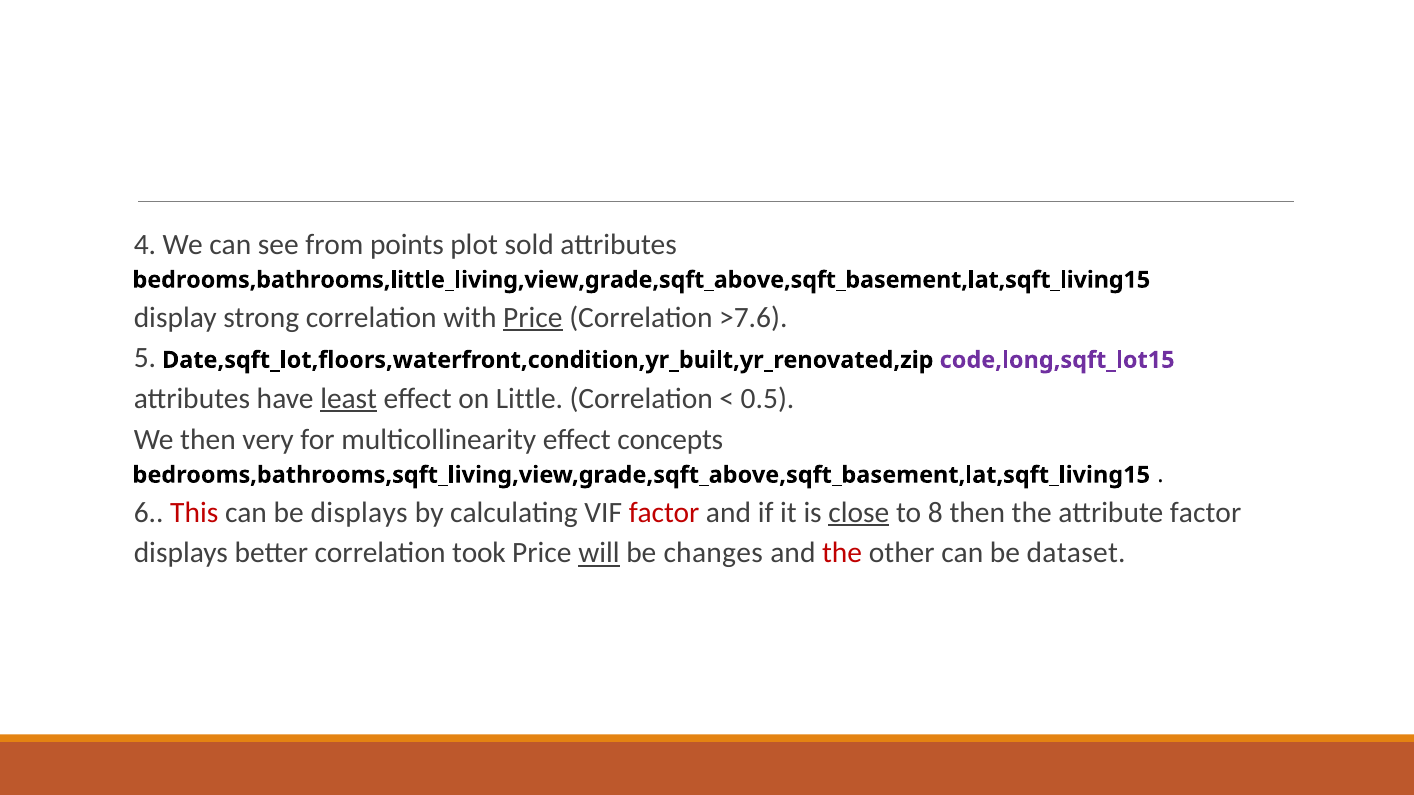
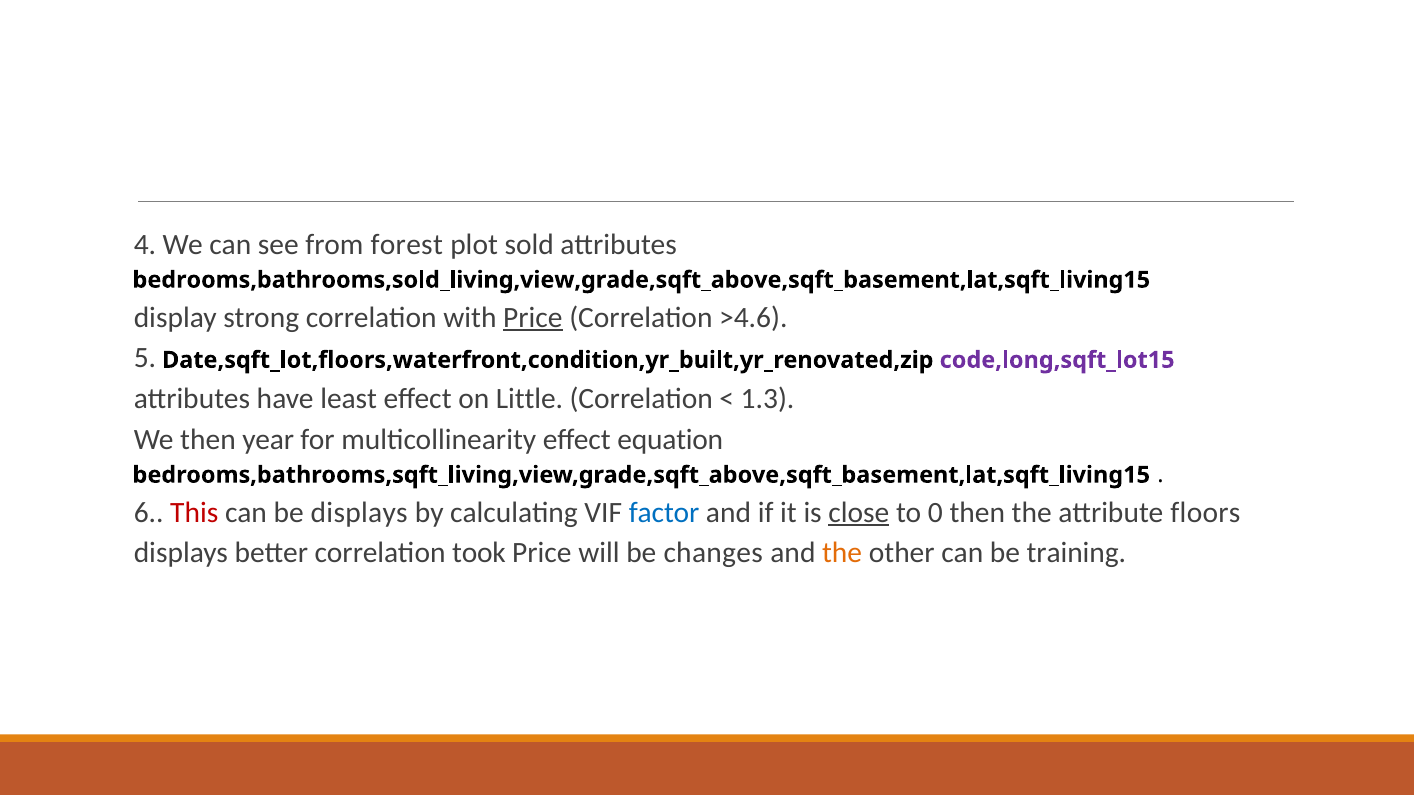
points: points -> forest (407, 244)
bedrooms,bathrooms,little_living,view,grade,sqft_above,sqft_basement,lat,sqft_living15: bedrooms,bathrooms,little_living,view,grade,sqft_above,sqft_basement,lat,sqft_living15 -> bedrooms,bathrooms,sold_living,view,grade,sqft_above,sqft_basement,lat,sqft_living15 (641, 280)
>7.6: >7.6 -> >4.6 (753, 318)
least underline: present -> none (349, 399)
0.5: 0.5 -> 1.3 (768, 399)
very: very -> year (268, 440)
concepts: concepts -> equation (670, 440)
factor colour: red -> blue (664, 513)
8: 8 -> 0 (935, 513)
attribute factor: factor -> floors (1205, 513)
will underline: present -> none (599, 553)
the colour: red -> orange (842, 553)
dataset: dataset -> training (1076, 553)
